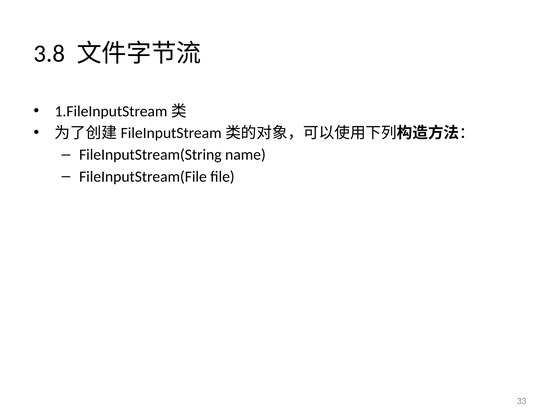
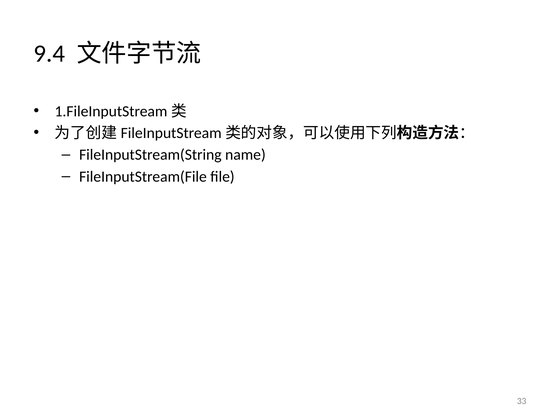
3.8: 3.8 -> 9.4 (49, 54)
